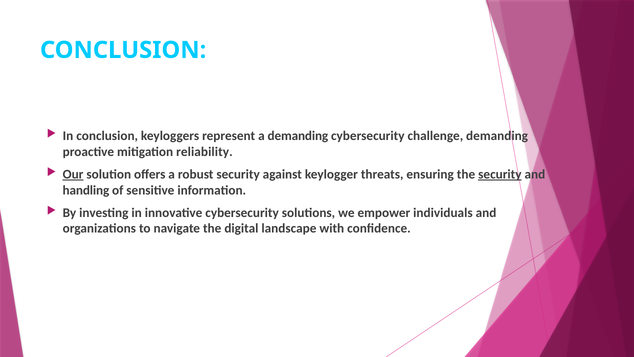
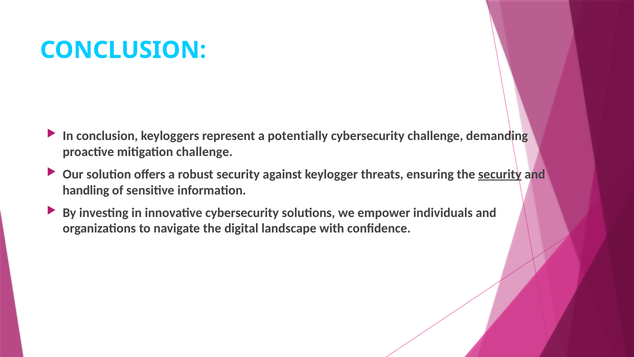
a demanding: demanding -> potentially (298, 136)
mitigation reliability: reliability -> challenge (204, 152)
Our underline: present -> none (73, 174)
